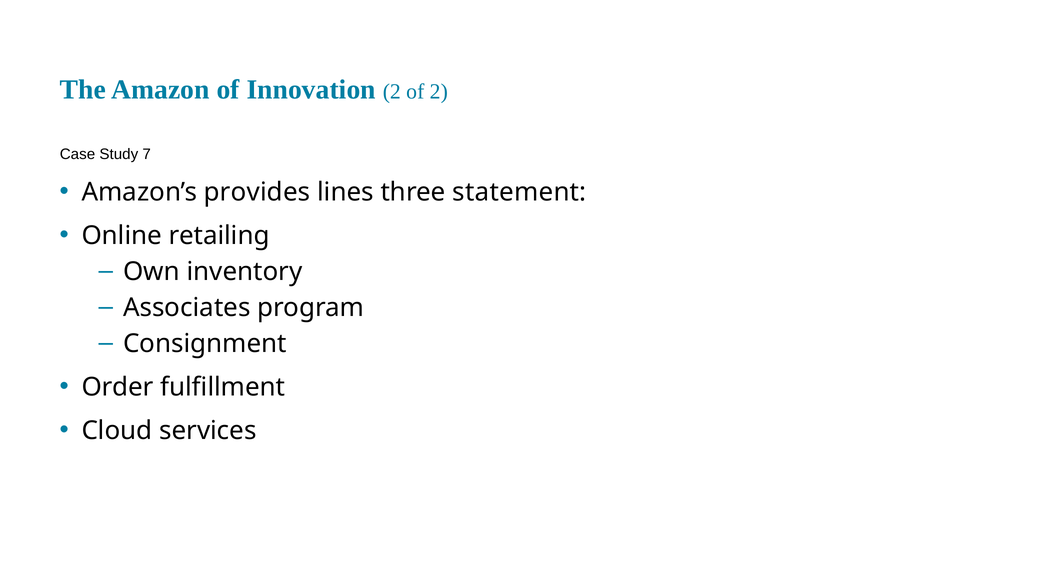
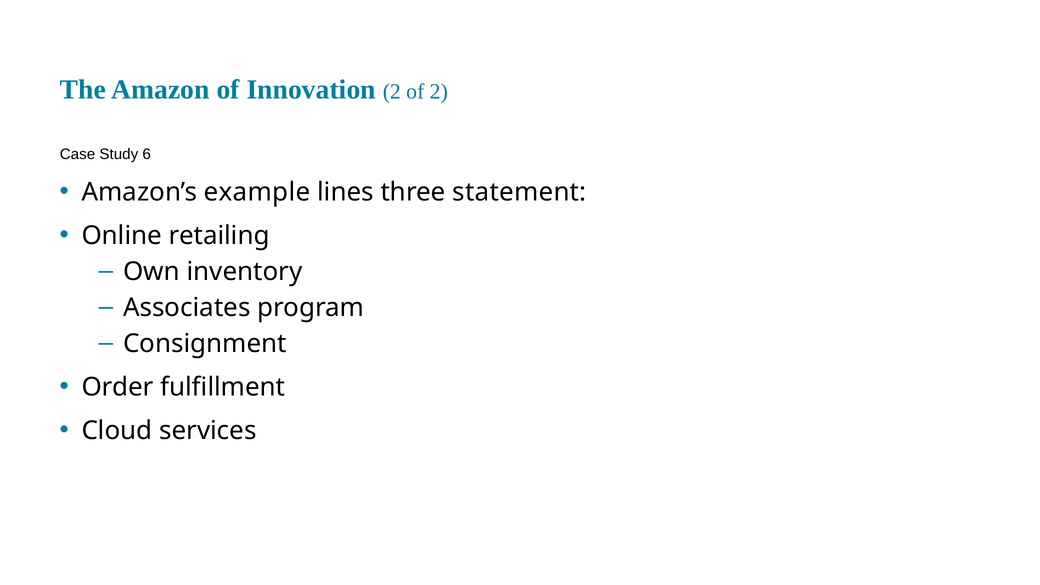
7: 7 -> 6 (147, 154)
provides: provides -> example (257, 192)
